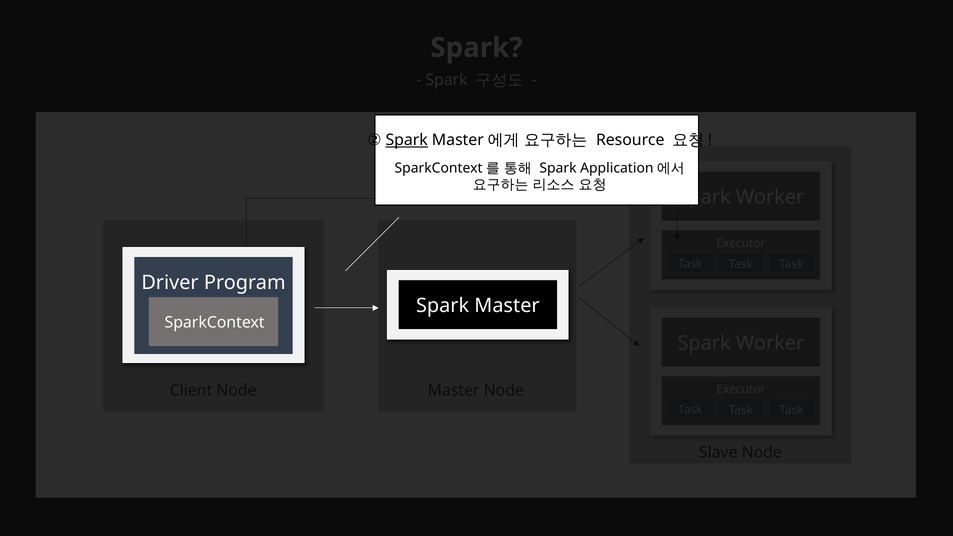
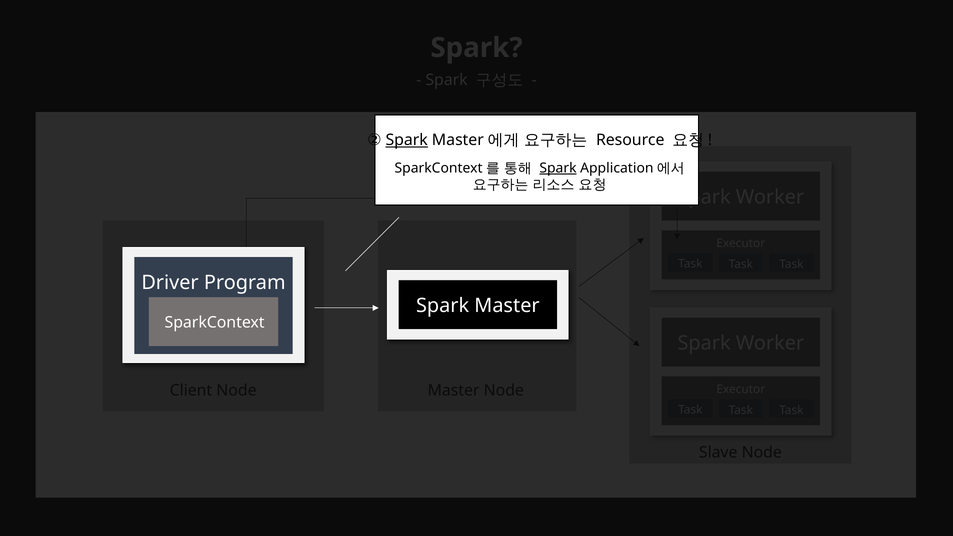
Spark underline: none -> present (558, 168)
